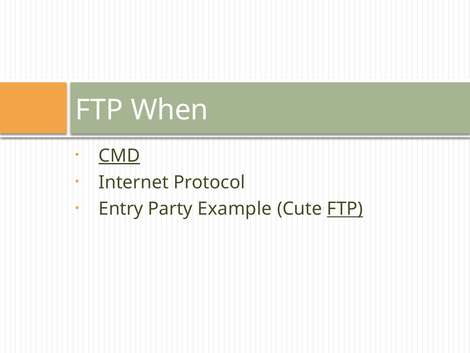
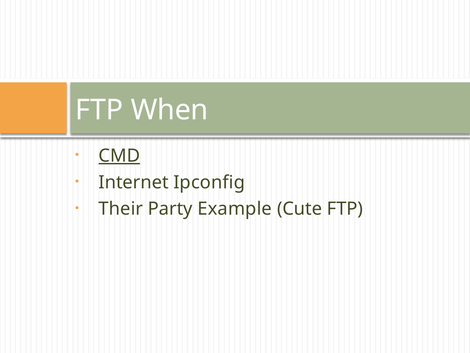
Protocol: Protocol -> Ipconfig (209, 182)
Entry: Entry -> Their (121, 209)
FTP underline: present -> none (345, 209)
